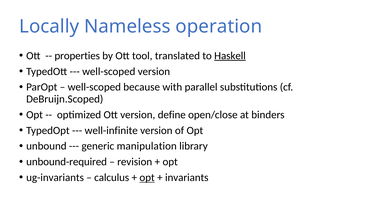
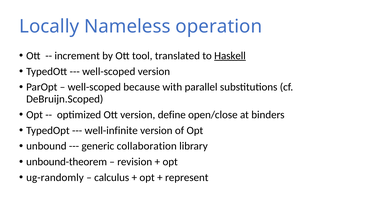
properties: properties -> increment (77, 56)
manipulation: manipulation -> collaboration (147, 146)
unbound-required: unbound-required -> unbound-theorem (67, 162)
ug-invariants: ug-invariants -> ug-randomly (55, 178)
opt underline: present -> none (147, 178)
invariants: invariants -> represent (187, 178)
